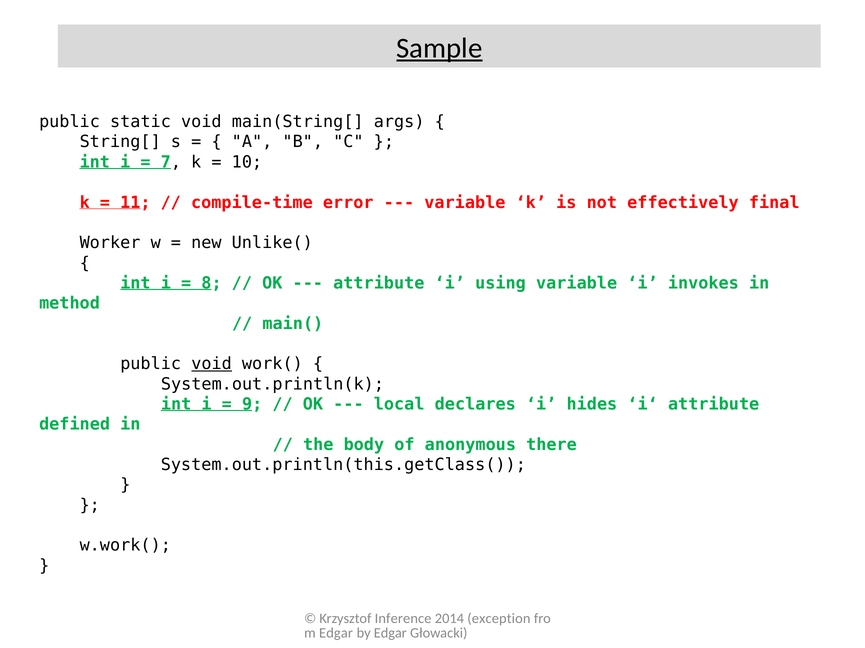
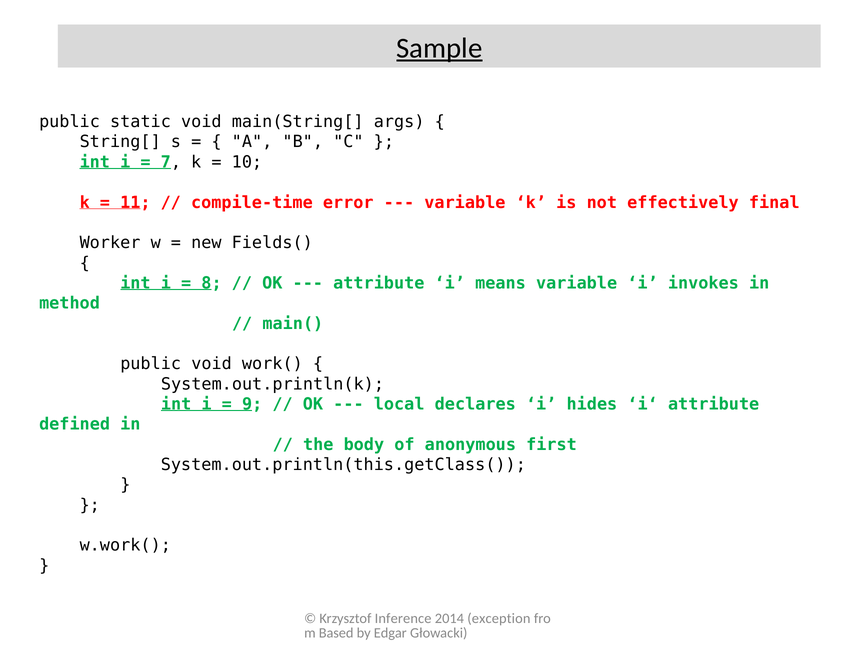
Unlike(: Unlike( -> Fields( (272, 243)
using: using -> means (500, 283)
void underline: present -> none (212, 364)
there: there -> first (551, 445)
Edgar: Edgar -> Based (336, 634)
